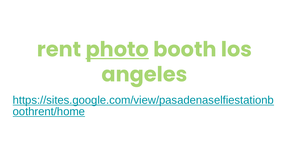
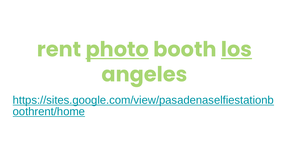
los underline: none -> present (236, 49)
